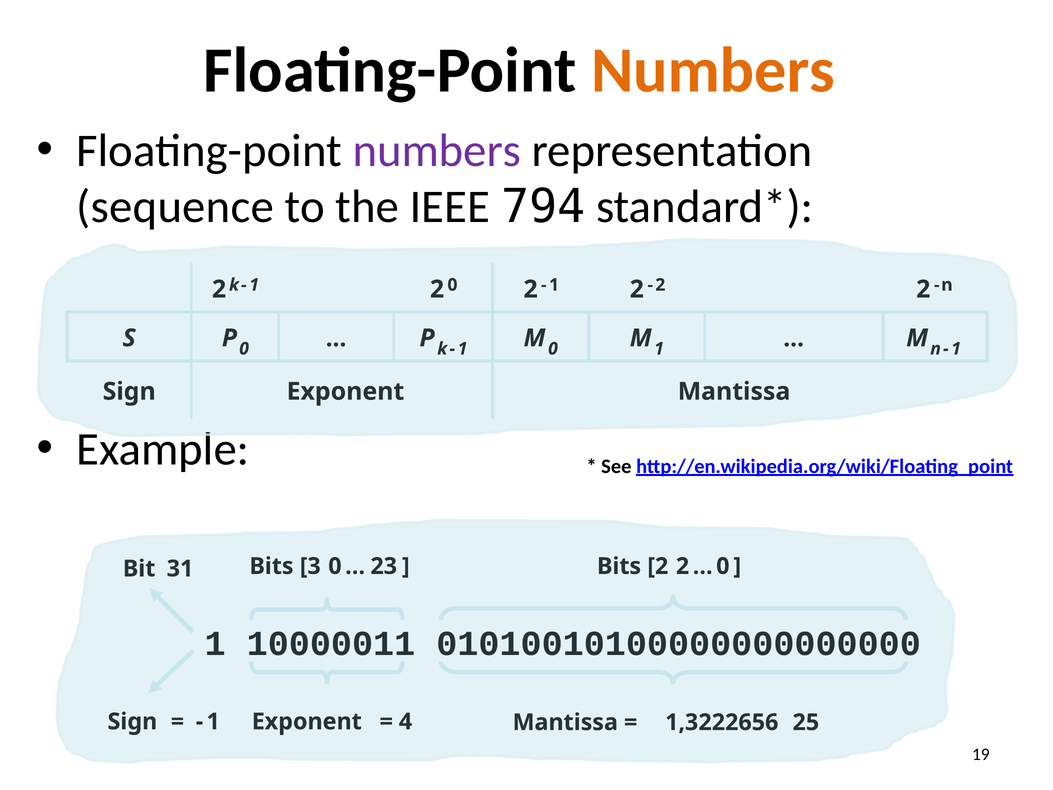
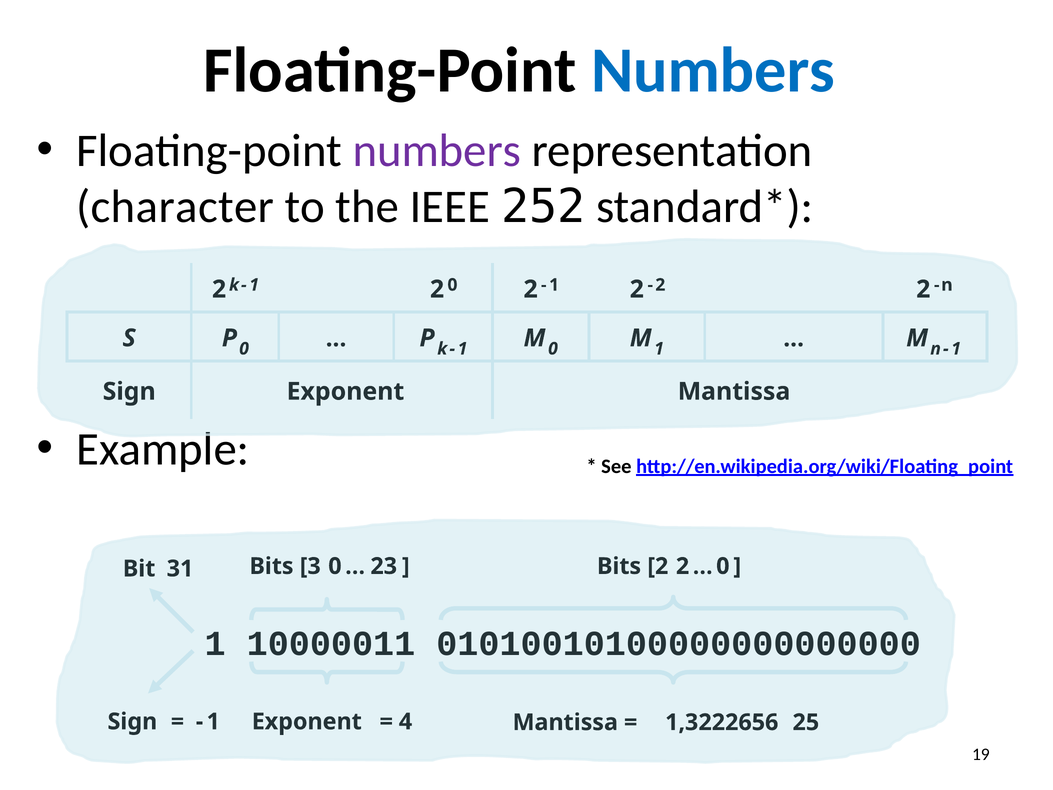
Numbers colour: orange -> blue (713, 70)
sequence: sequence -> character (175, 207)
794: 794 -> 252 (543, 207)
